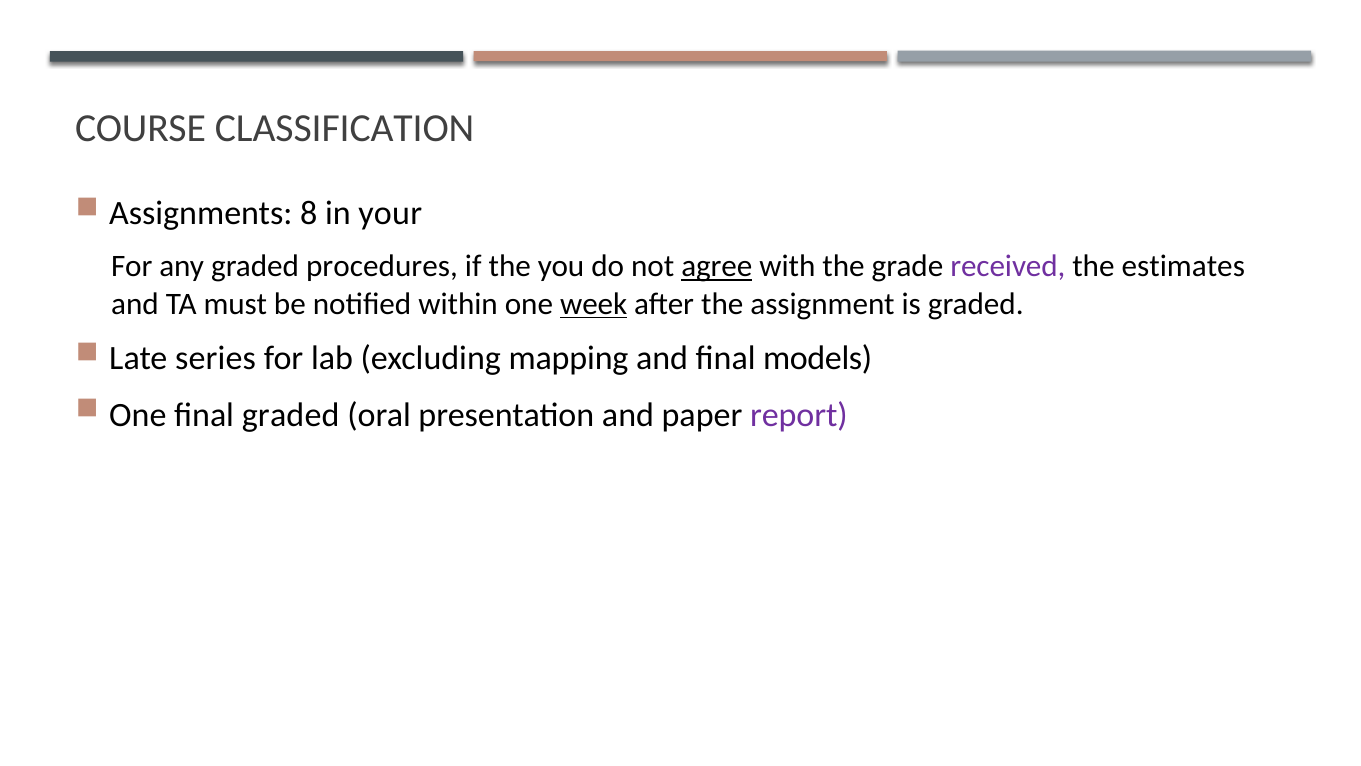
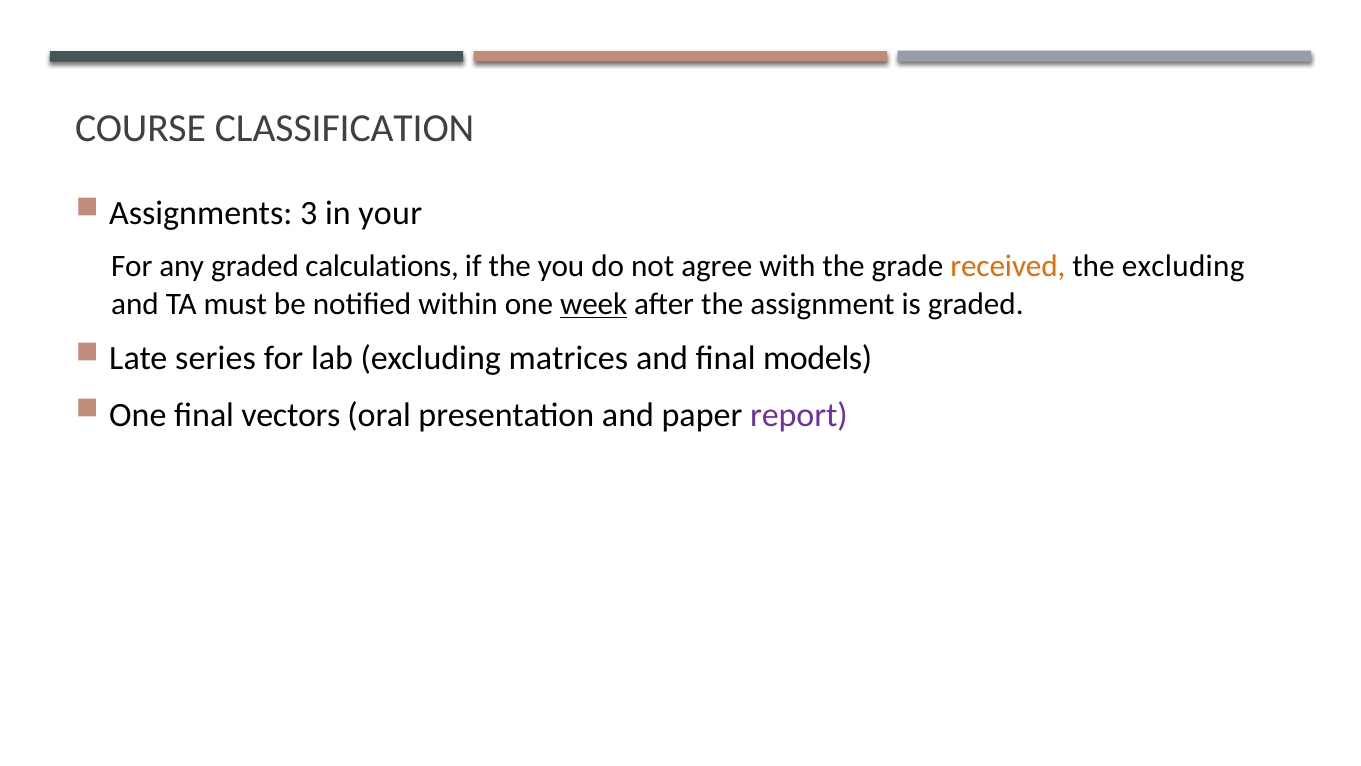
8: 8 -> 3 (309, 213)
procedures: procedures -> calculations (382, 266)
agree underline: present -> none (717, 266)
received colour: purple -> orange (1008, 266)
the estimates: estimates -> excluding (1183, 266)
mapping: mapping -> matrices (568, 358)
final graded: graded -> vectors (291, 415)
